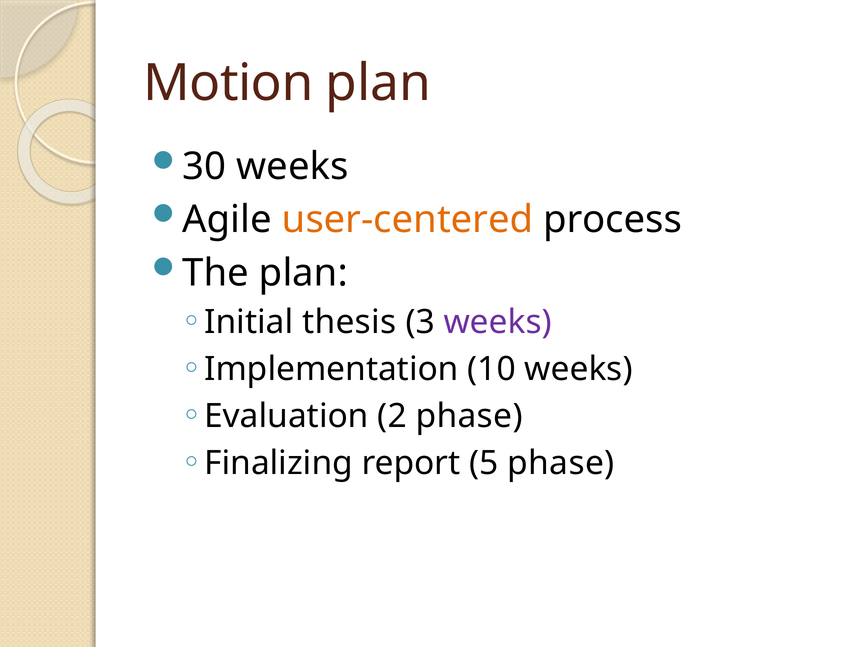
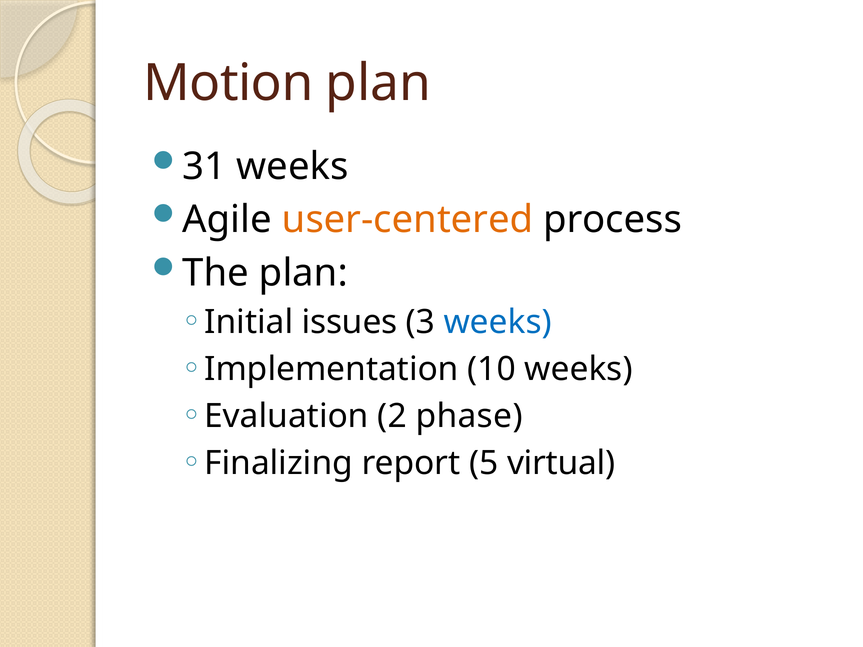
30: 30 -> 31 (204, 167)
thesis: thesis -> issues (350, 323)
weeks colour: purple -> blue (498, 323)
5 phase: phase -> virtual (561, 463)
